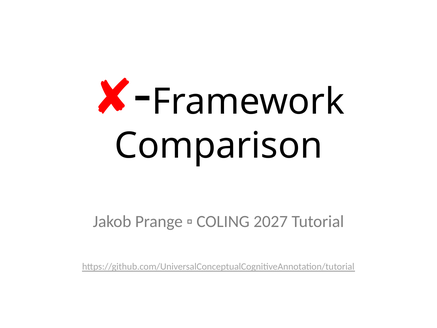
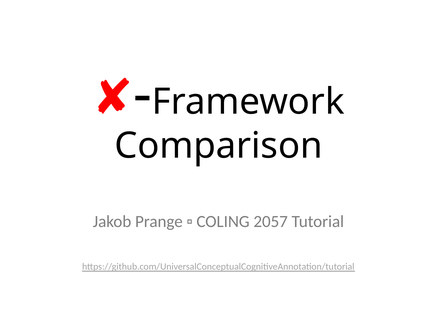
2027: 2027 -> 2057 (271, 221)
